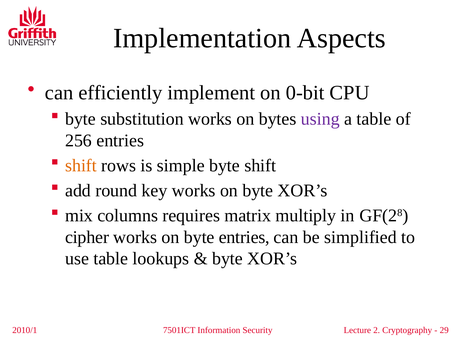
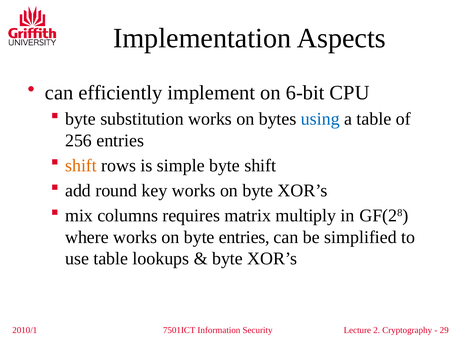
0-bit: 0-bit -> 6-bit (305, 93)
using colour: purple -> blue (320, 119)
cipher: cipher -> where (87, 238)
